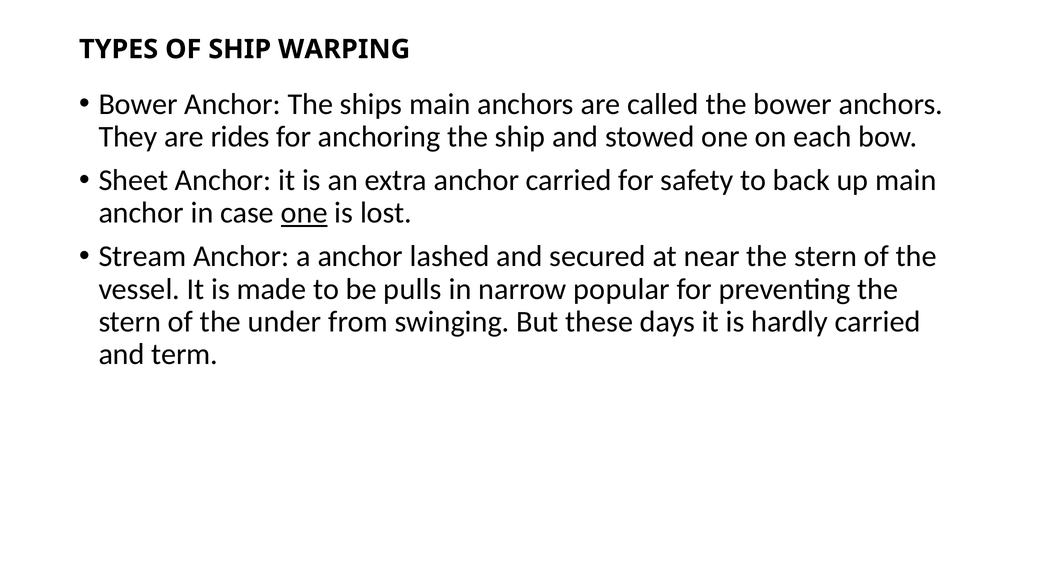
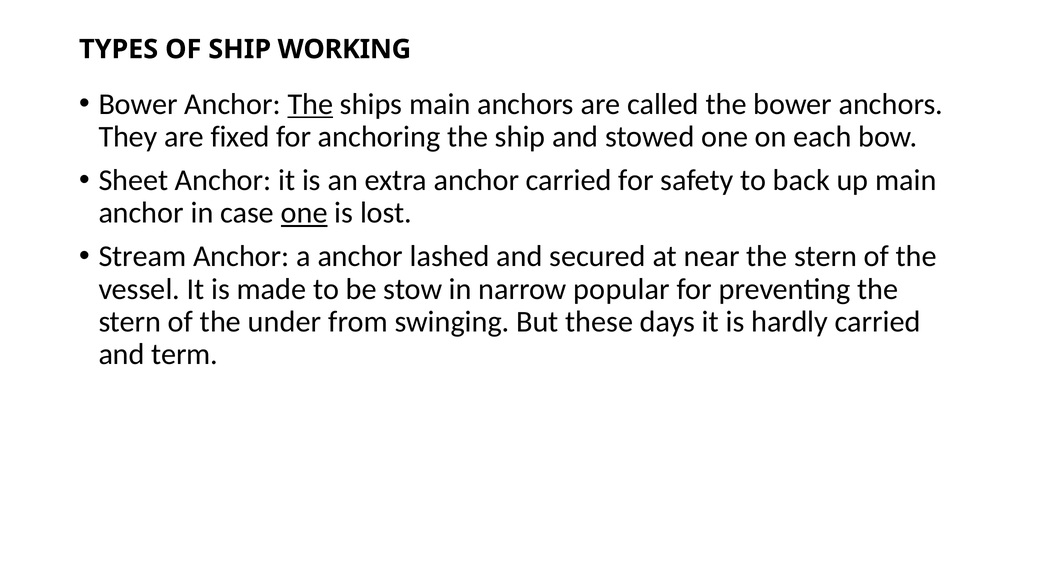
WARPING: WARPING -> WORKING (344, 49)
The underline: none -> present (310, 104)
rides: rides -> fixed (240, 137)
pulls: pulls -> stow (413, 289)
